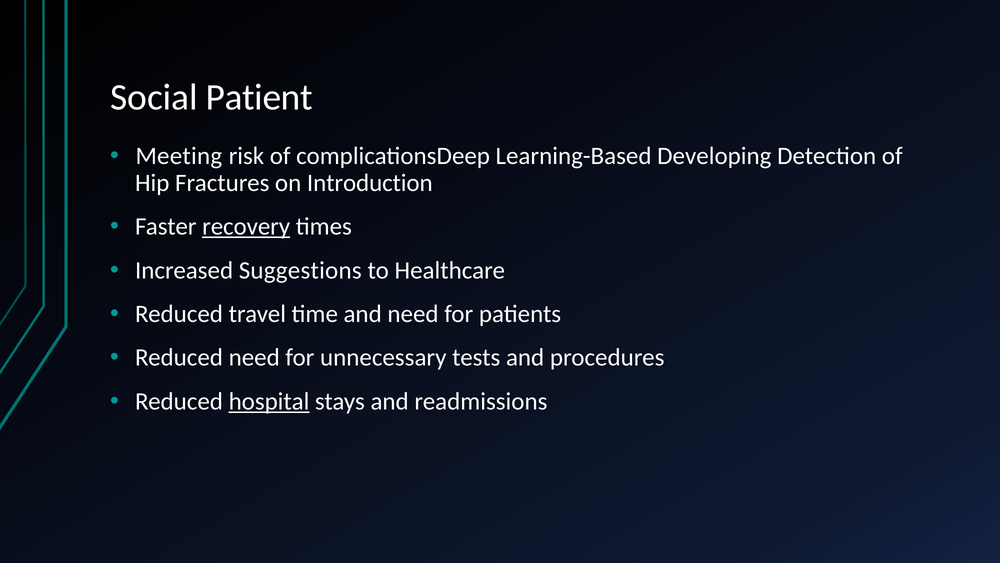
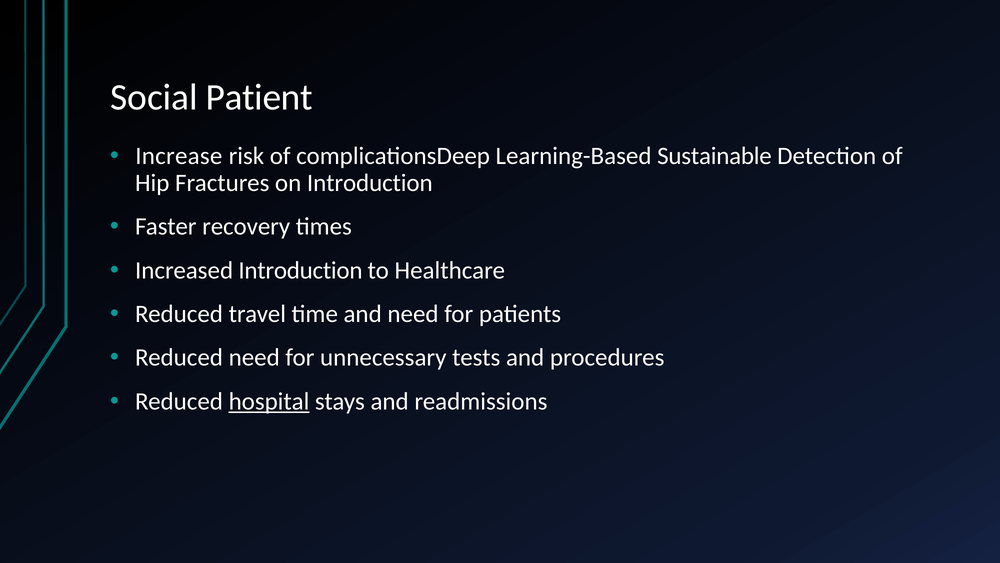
Meeting: Meeting -> Increase (179, 156)
Developing: Developing -> Sustainable (714, 156)
recovery underline: present -> none (246, 227)
Increased Suggestions: Suggestions -> Introduction (300, 270)
